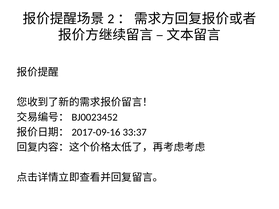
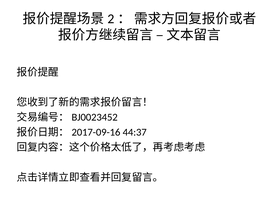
33:37: 33:37 -> 44:37 (135, 132)
